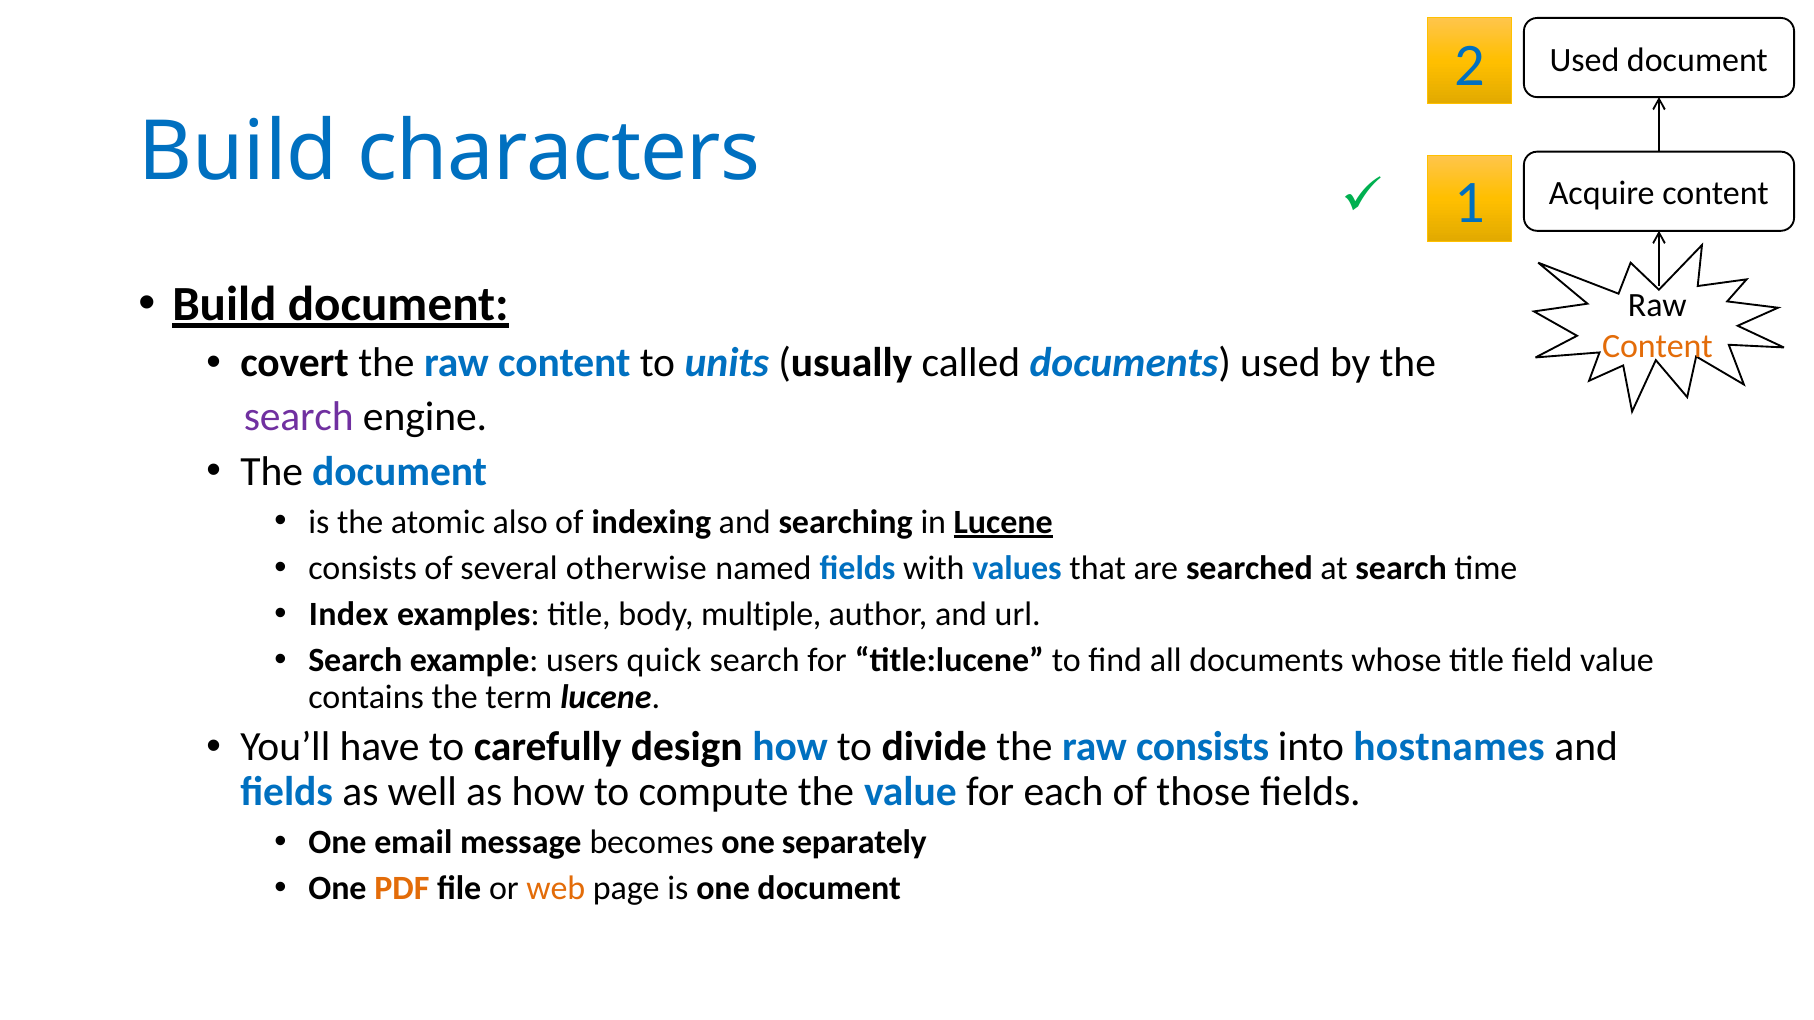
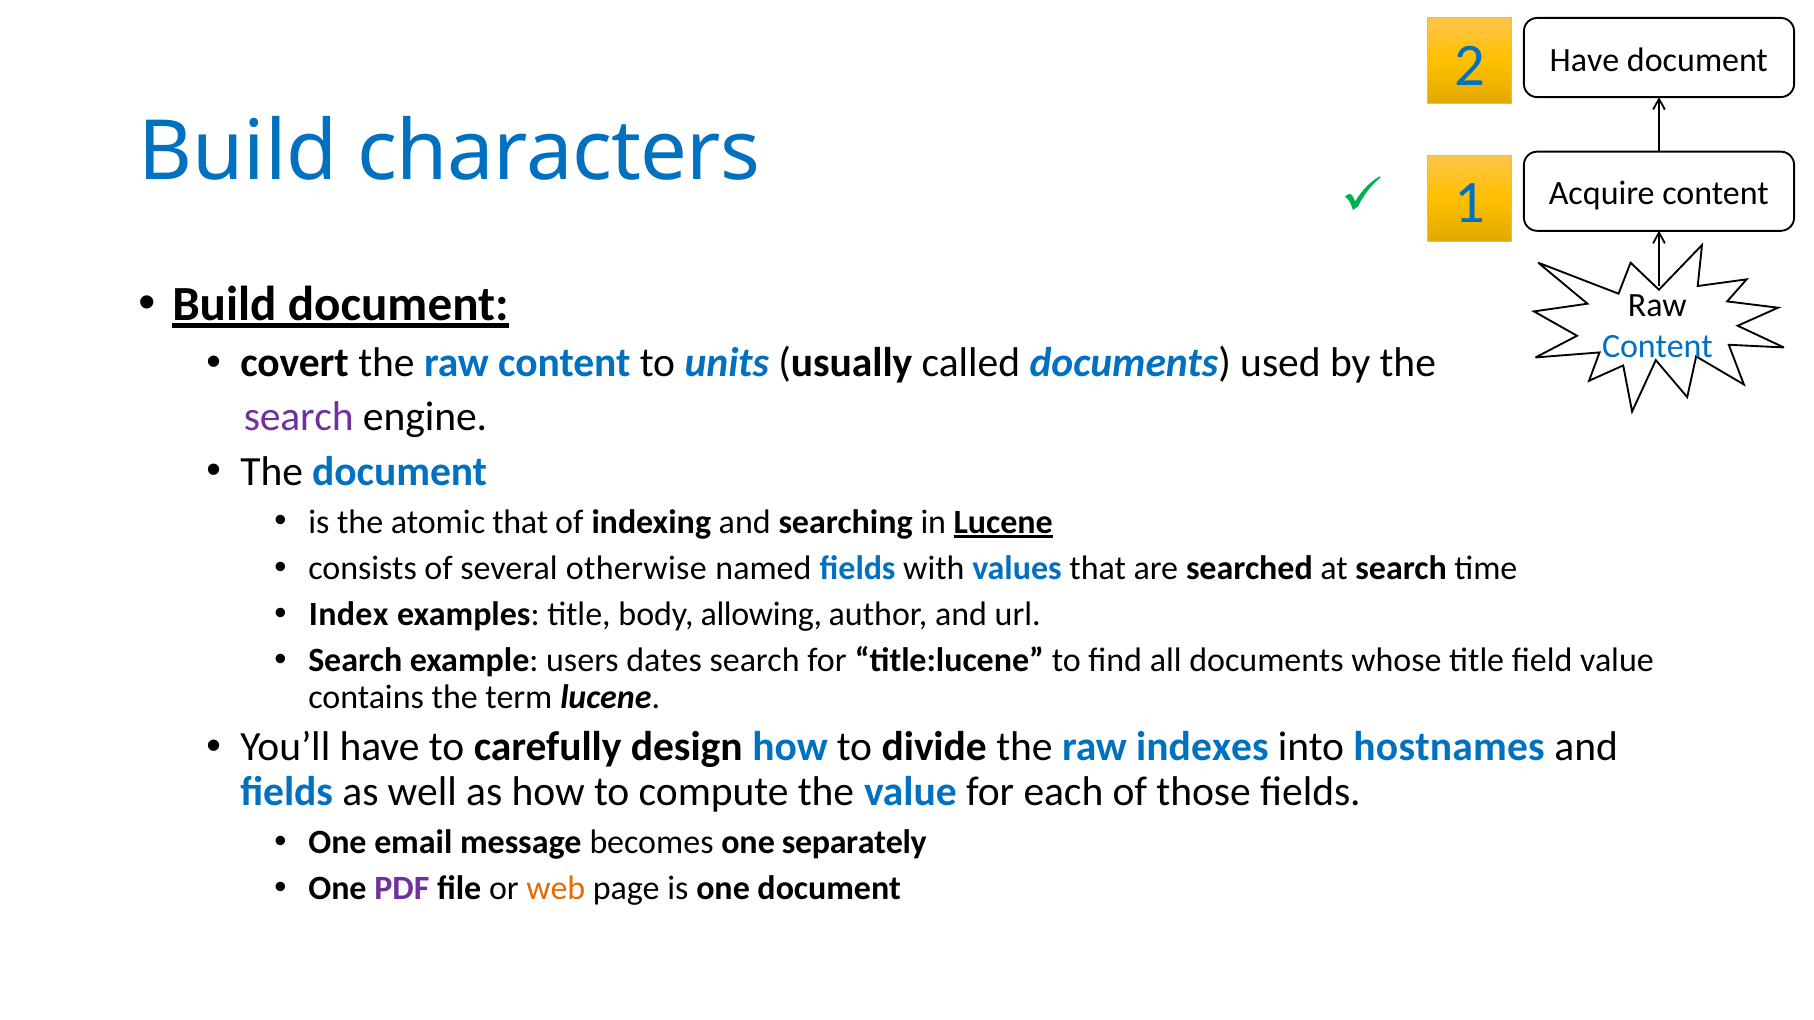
Used: Used -> Have (1585, 60)
Content colour: orange -> blue (1657, 346)
atomic also: also -> that (520, 522)
multiple: multiple -> allowing (761, 614)
quick: quick -> dates (664, 661)
raw consists: consists -> indexes (1202, 747)
PDF colour: orange -> purple (402, 889)
